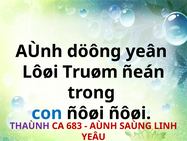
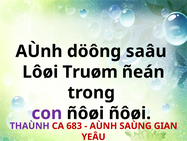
yeân: yeân -> saâu (146, 51)
con colour: blue -> purple (47, 113)
LINH: LINH -> GIAN (166, 125)
